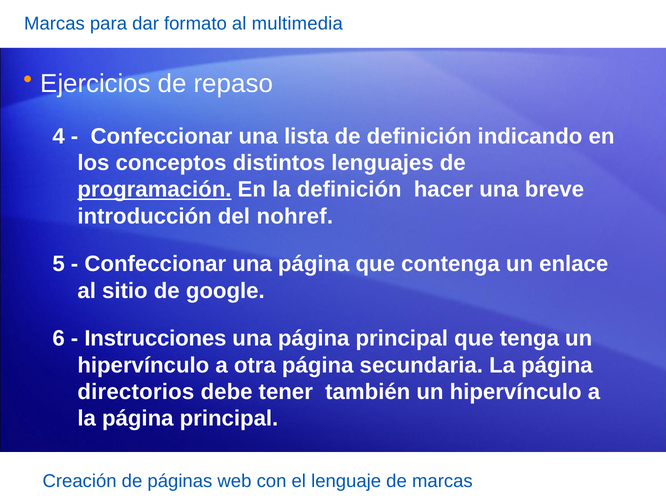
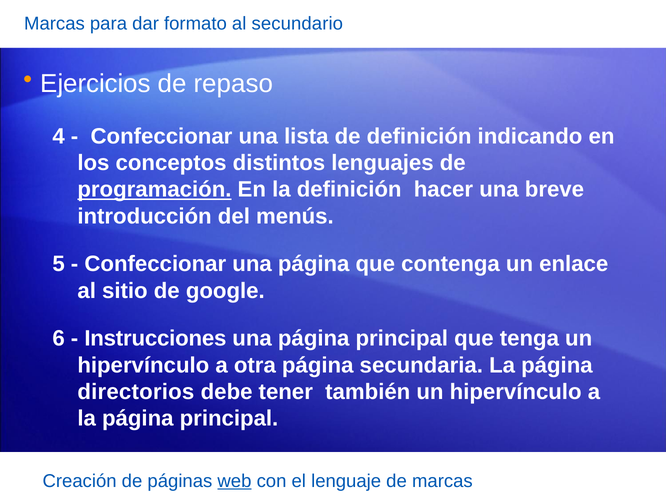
multimedia: multimedia -> secundario (297, 24)
nohref: nohref -> menús (295, 216)
web underline: none -> present (234, 481)
